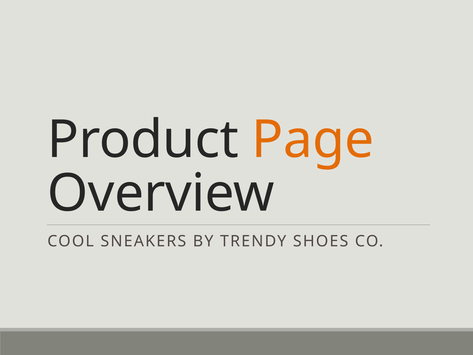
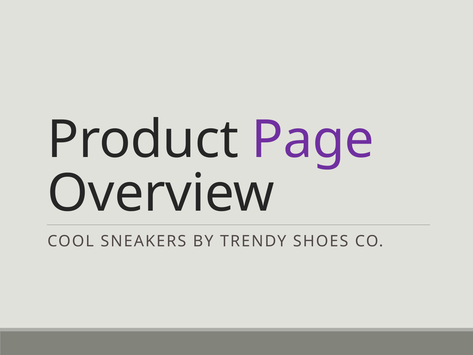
Page colour: orange -> purple (313, 140)
